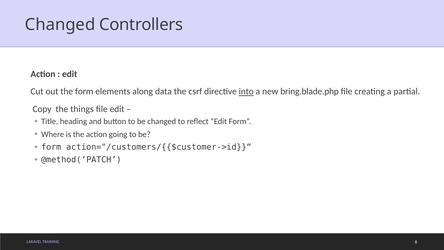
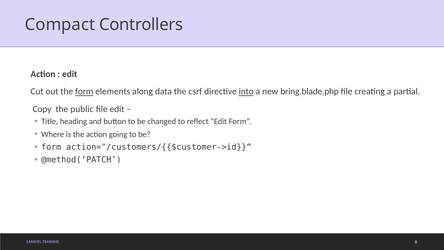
Changed: Changed -> Compact (60, 25)
form underline: none -> present (84, 91)
things: things -> public (82, 109)
